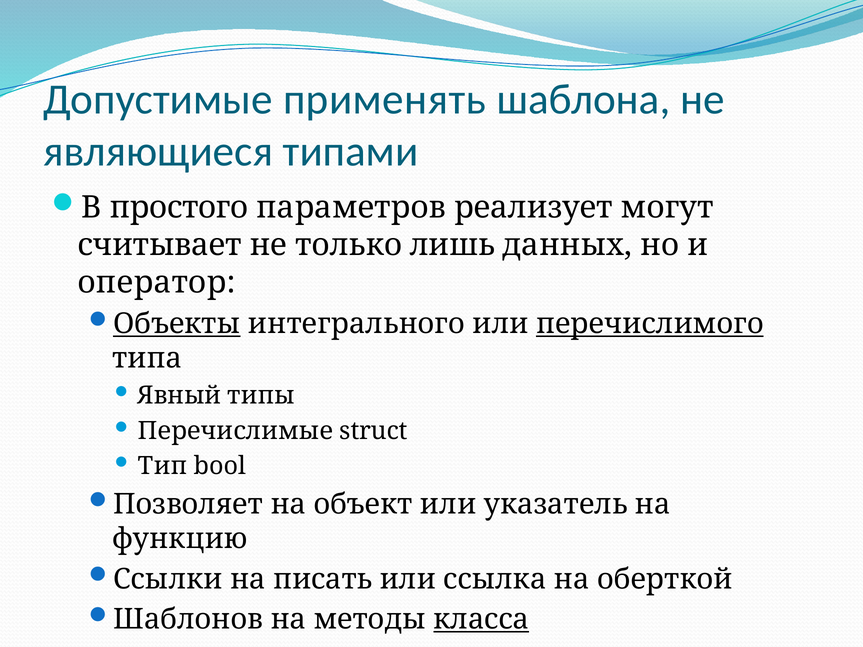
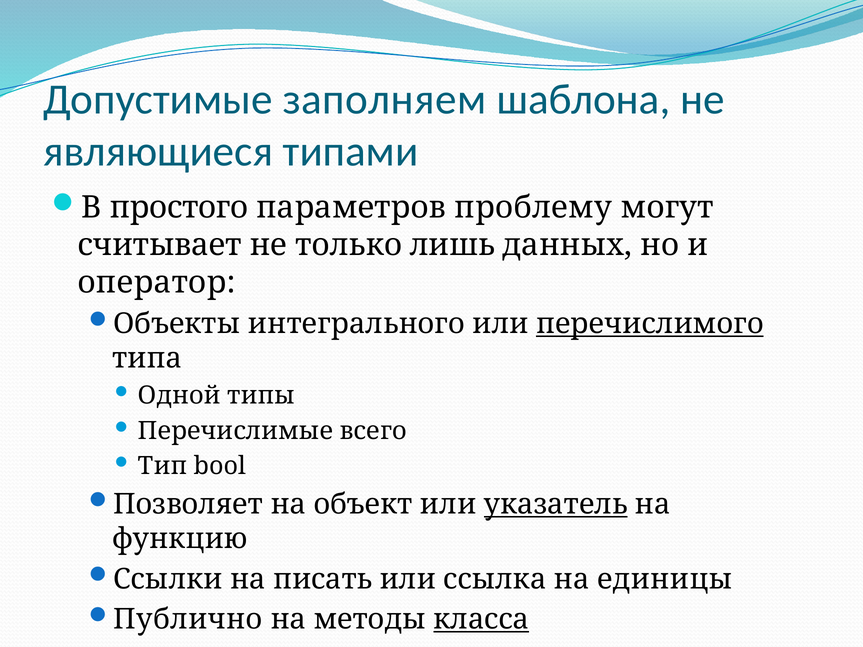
применять: применять -> заполняем (385, 100)
реализует: реализует -> проблему (533, 208)
Объекты underline: present -> none (177, 324)
Явный: Явный -> Одной (179, 396)
struct: struct -> всего (373, 431)
указатель underline: none -> present (556, 505)
оберткой: оберткой -> единицы (665, 579)
Шаблонов: Шаблонов -> Публично (188, 620)
